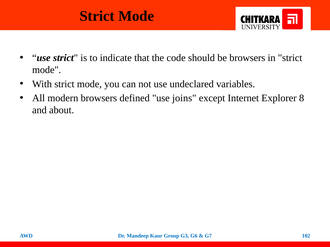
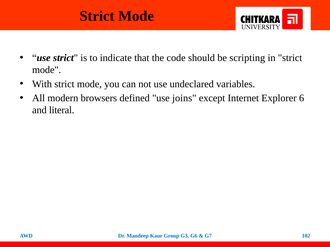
be browsers: browsers -> scripting (247, 58)
8: 8 -> 6 (302, 98)
about: about -> literal (62, 110)
